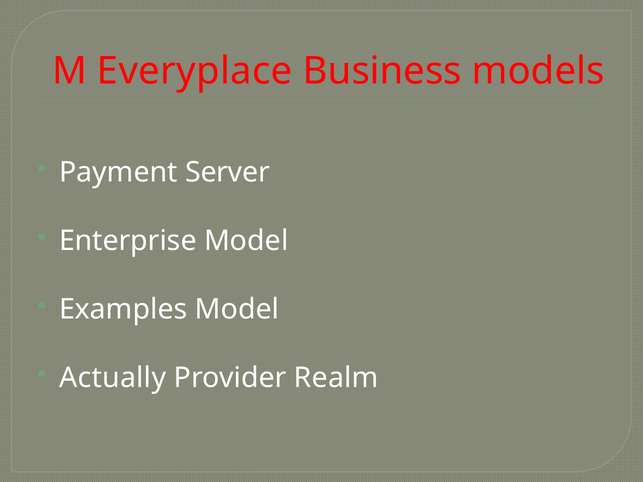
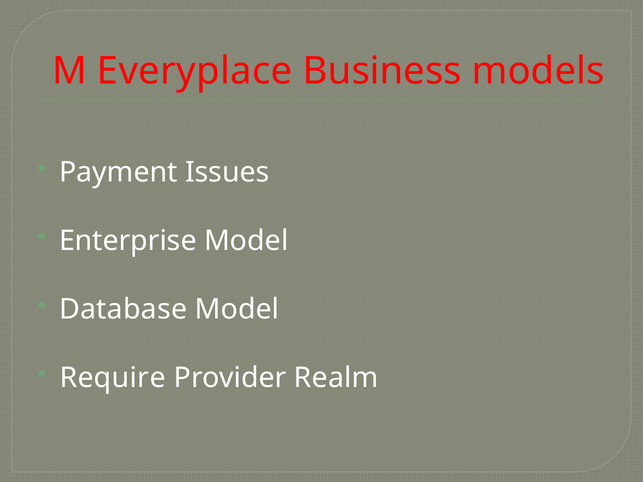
Server: Server -> Issues (227, 172)
Examples: Examples -> Database (123, 310)
Actually: Actually -> Require (113, 378)
